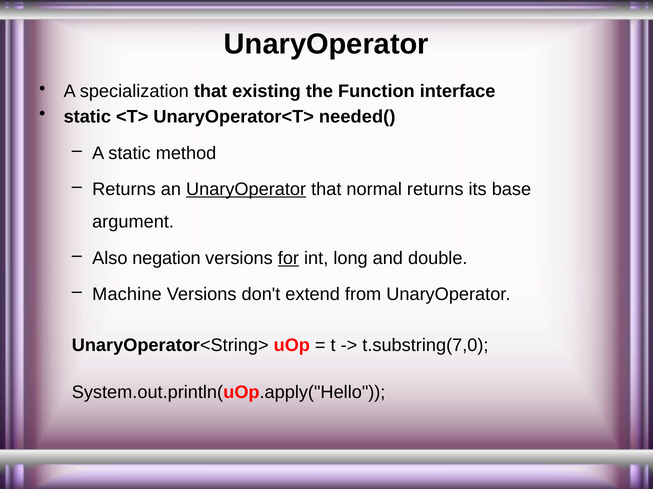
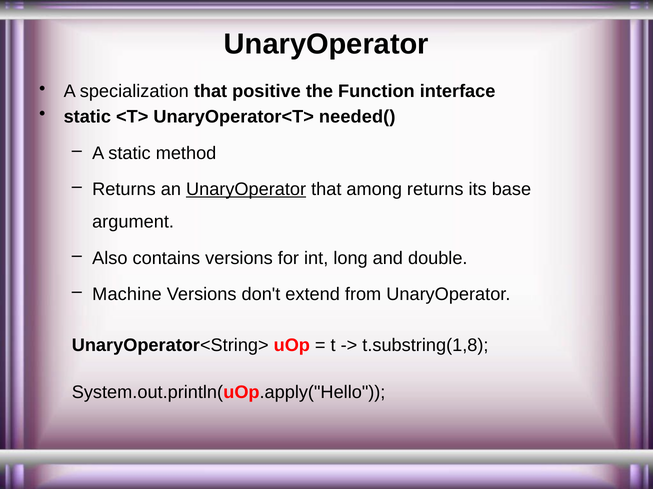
existing: existing -> positive (266, 92)
normal: normal -> among (374, 190)
negation: negation -> contains (166, 258)
for underline: present -> none (288, 258)
t.substring(7,0: t.substring(7,0 -> t.substring(1,8 (425, 346)
